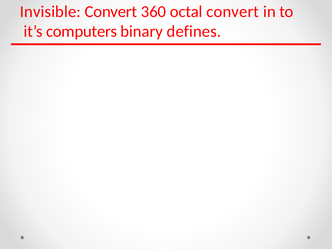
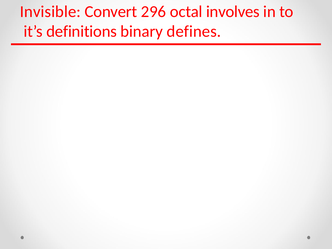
360: 360 -> 296 (154, 12)
octal convert: convert -> involves (233, 12)
computers: computers -> definitions (82, 31)
